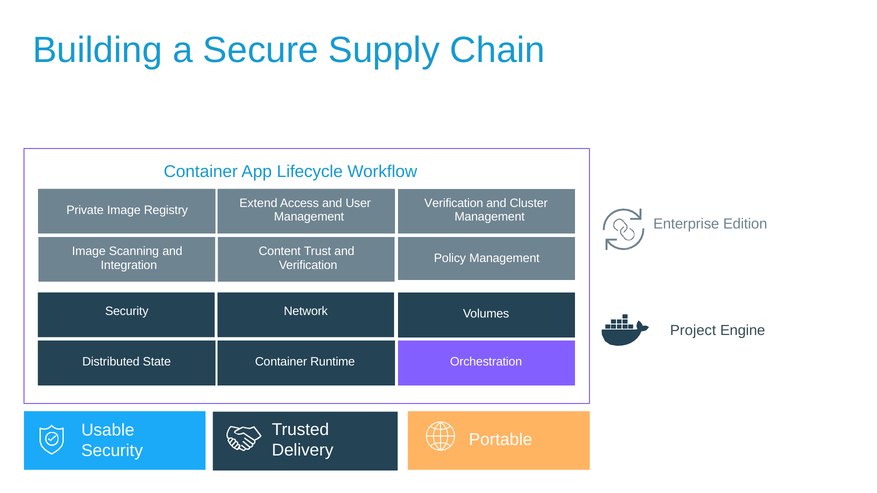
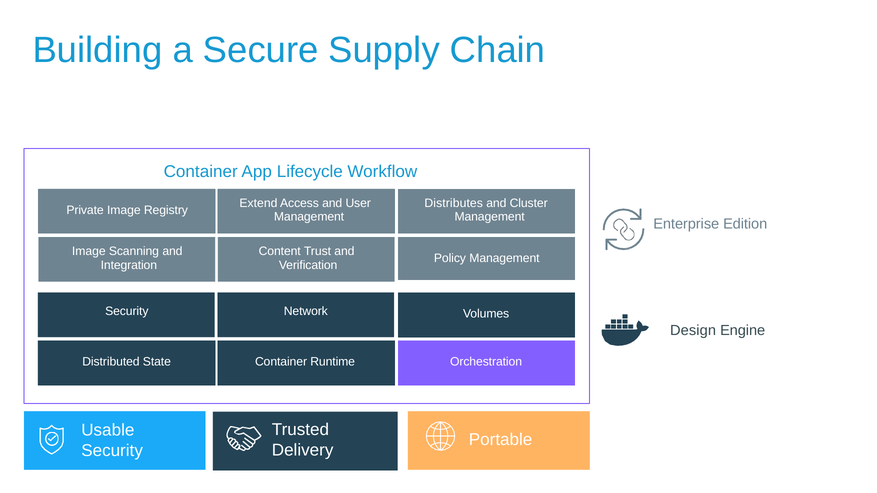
Verification: Verification -> Distributes (454, 203)
Project: Project -> Design (693, 331)
